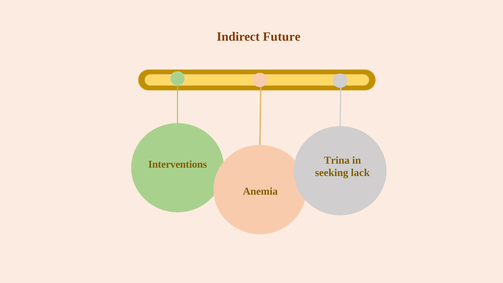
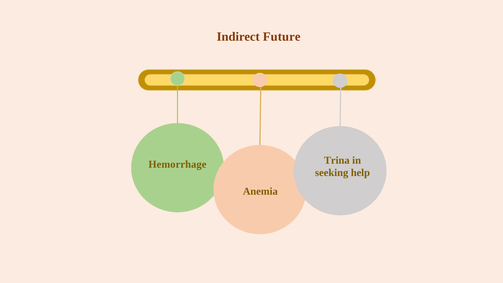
Interventions: Interventions -> Hemorrhage (177, 164)
lack: lack -> help (360, 173)
